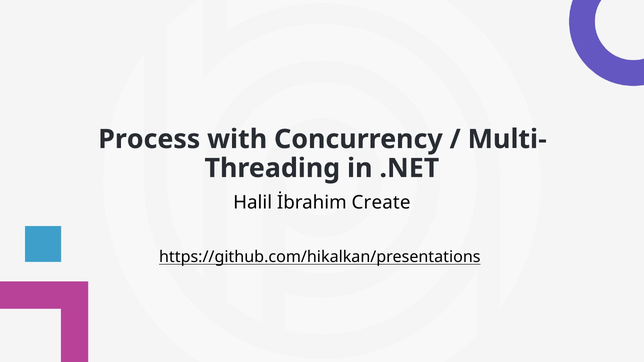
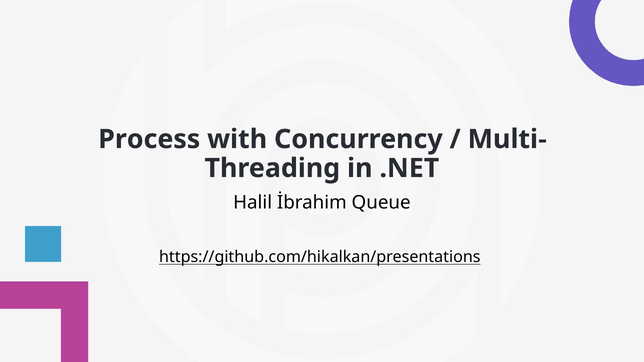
Create: Create -> Queue (381, 203)
